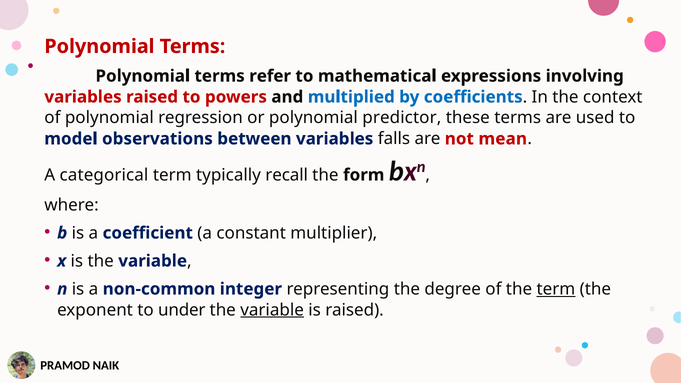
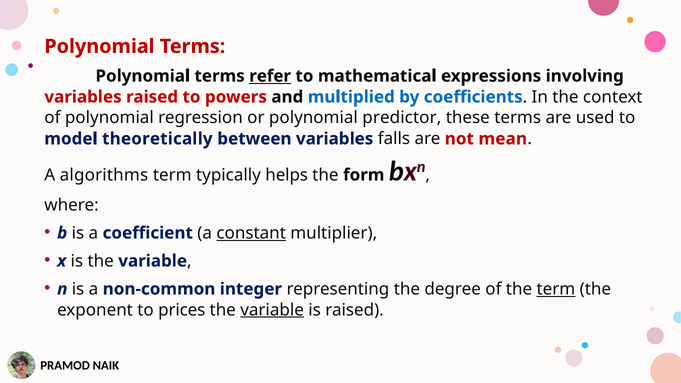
refer underline: none -> present (270, 76)
observations: observations -> theoretically (157, 139)
categorical: categorical -> algorithms (104, 175)
recall: recall -> helps (287, 175)
constant underline: none -> present (251, 233)
under: under -> prices (182, 310)
